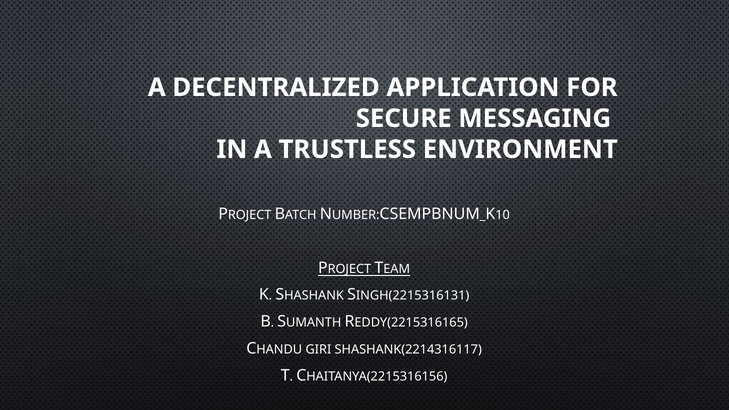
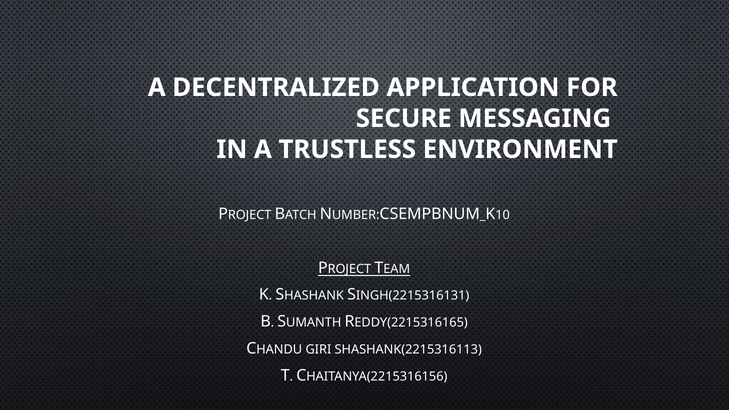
SHASHANK(2214316117: SHASHANK(2214316117 -> SHASHANK(2215316113 (408, 350)
